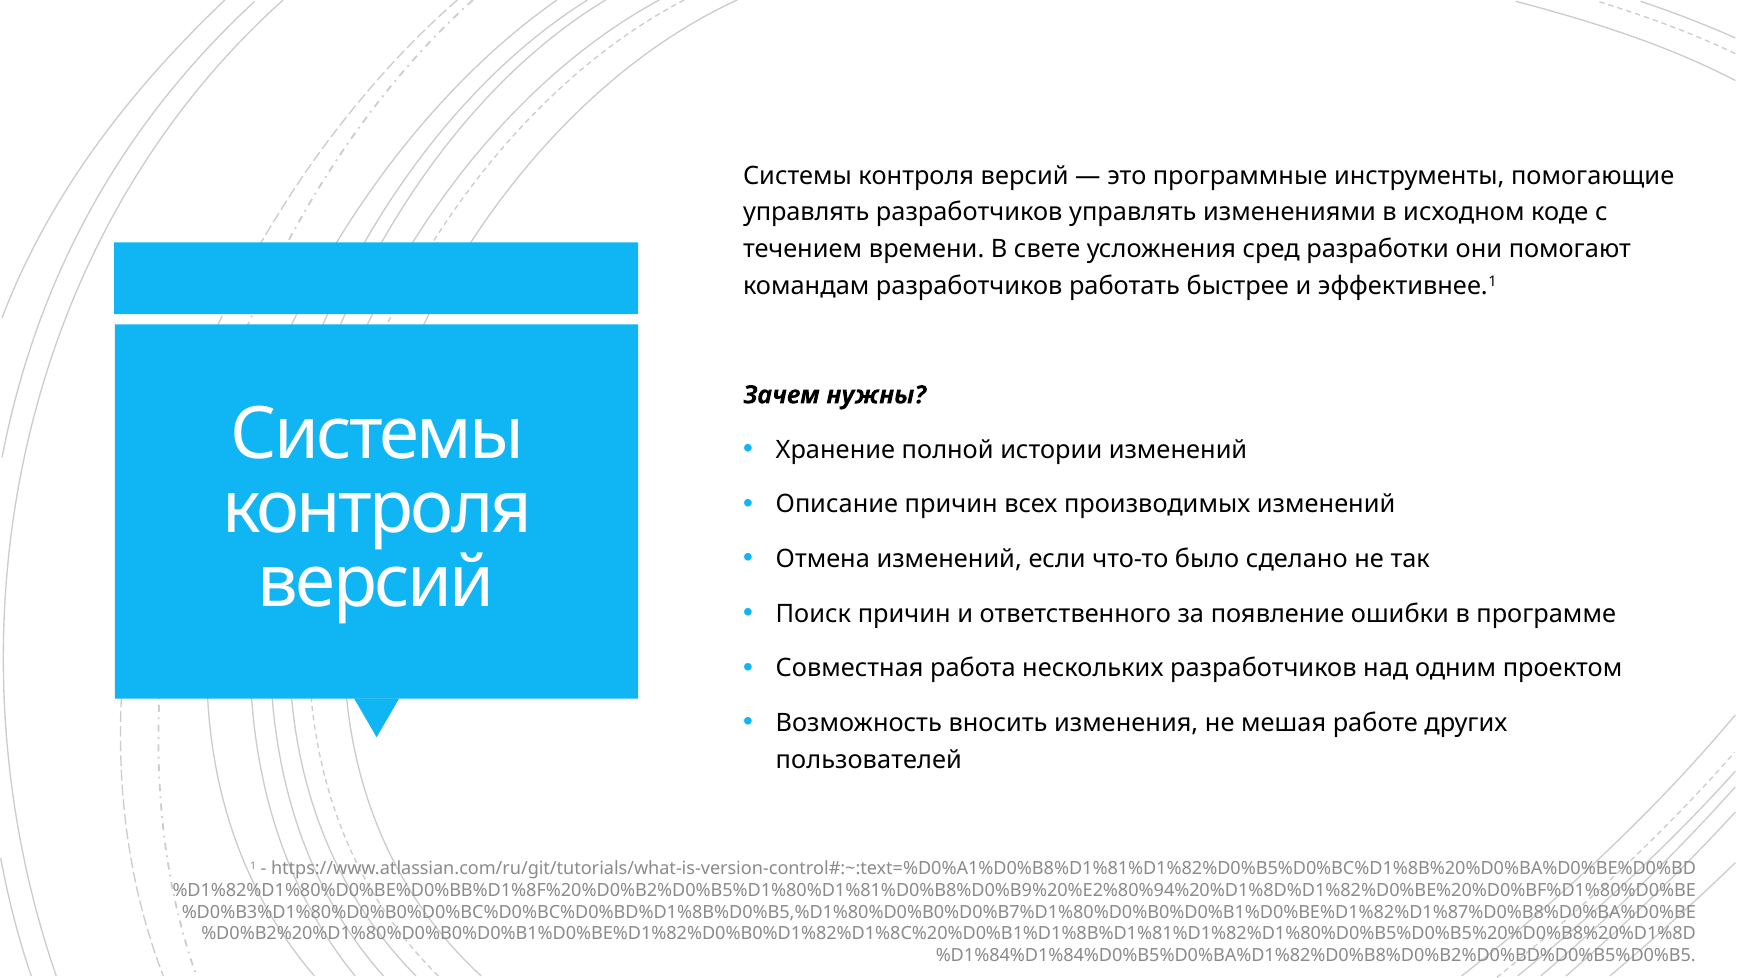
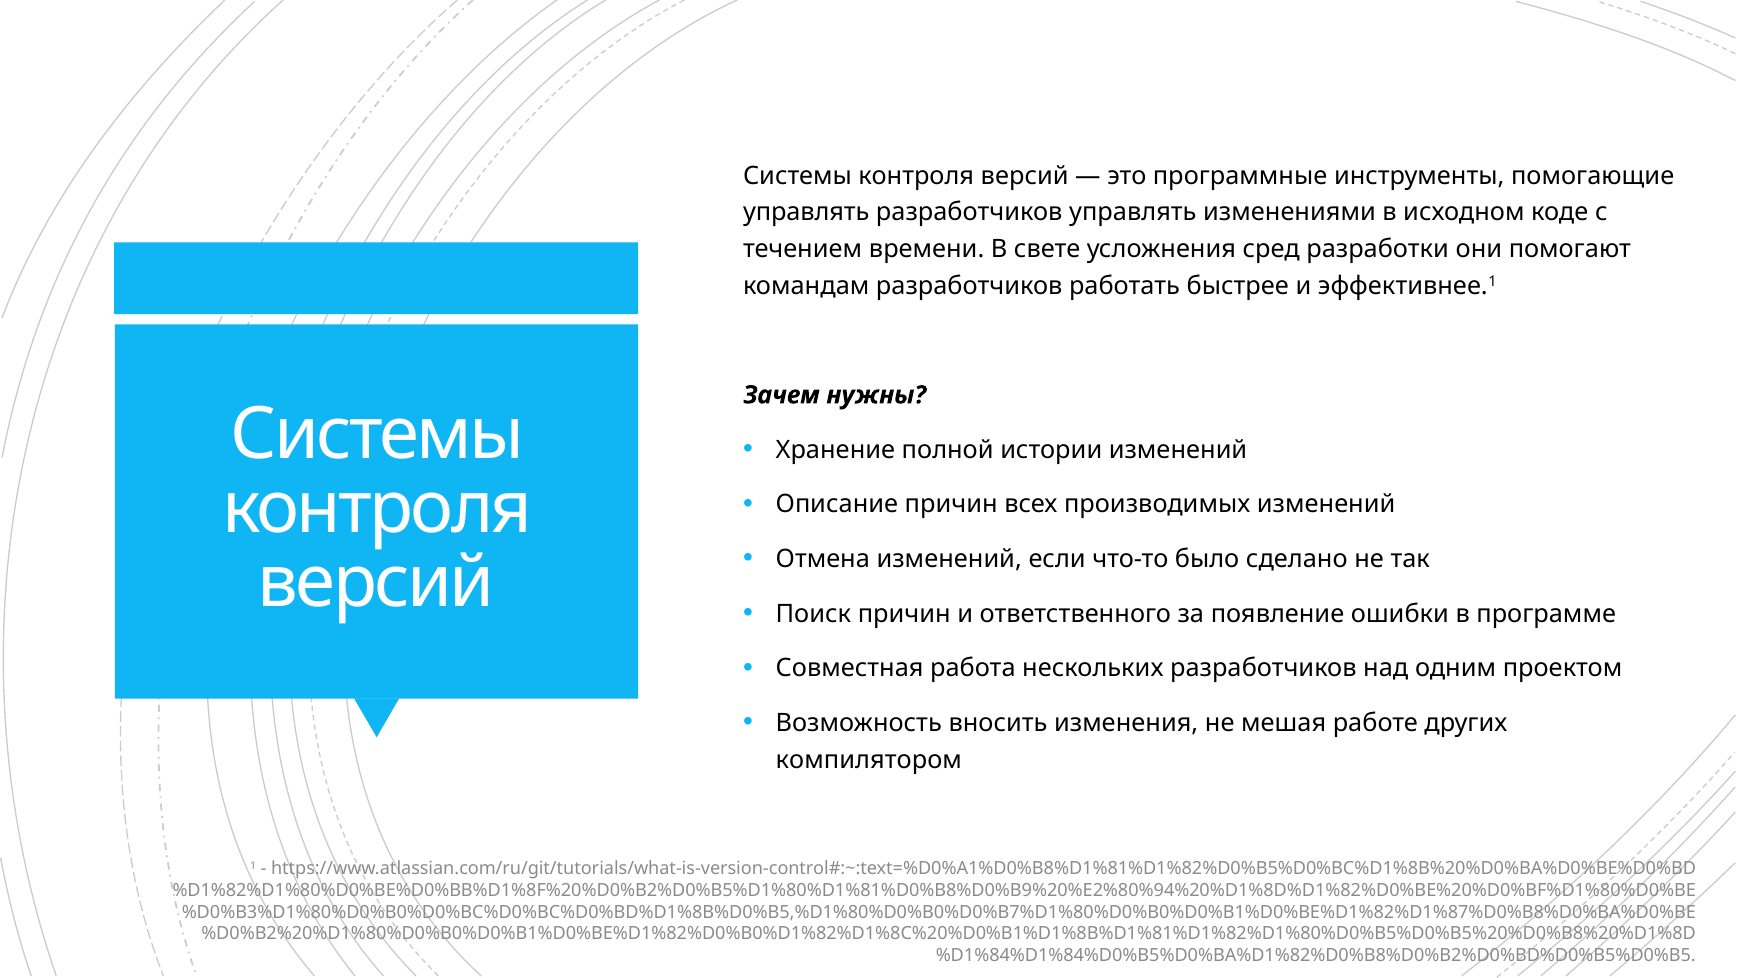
пользователей: пользователей -> компилятором (869, 760)
